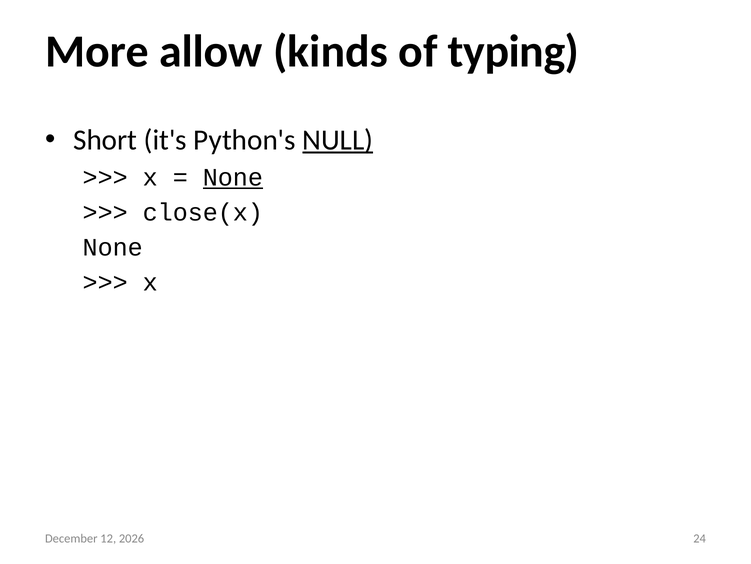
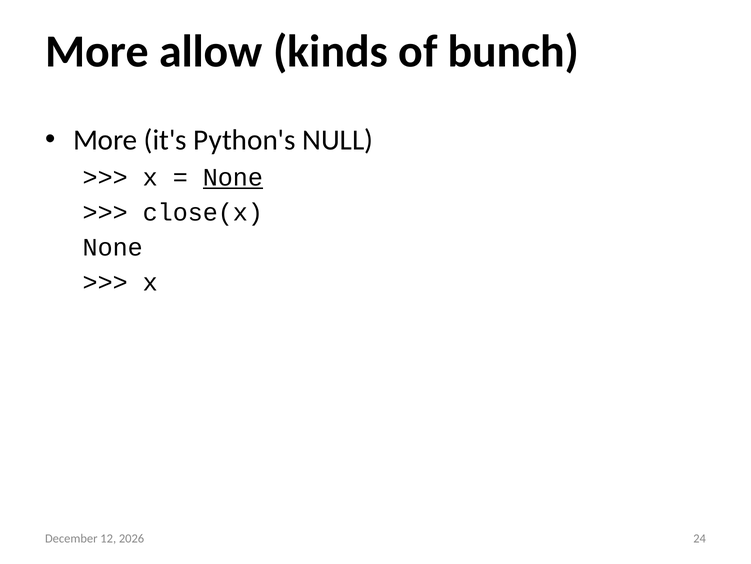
typing: typing -> bunch (513, 52)
Short: Short -> More (105, 140)
NULL underline: present -> none (338, 140)
